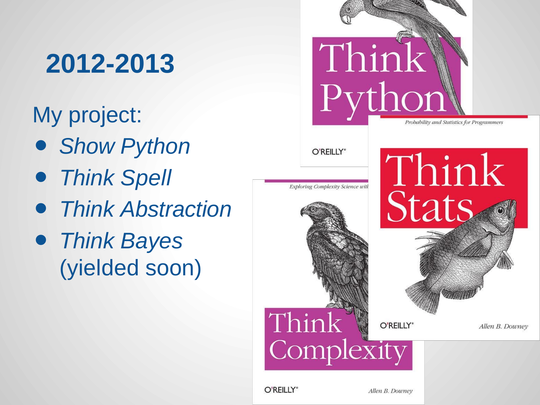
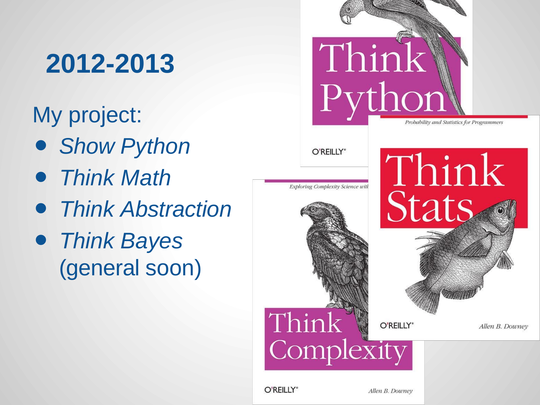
Spell: Spell -> Math (146, 178)
yielded: yielded -> general (99, 268)
